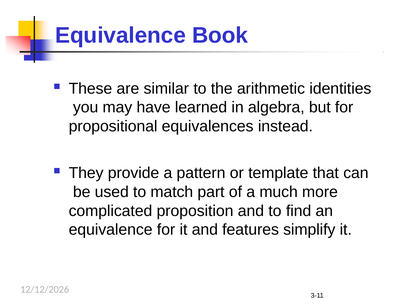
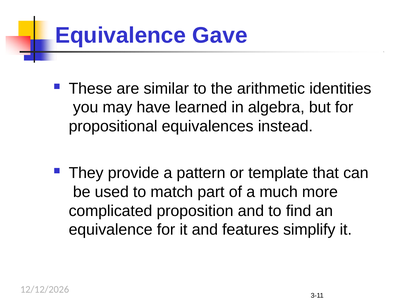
Book: Book -> Gave (220, 35)
